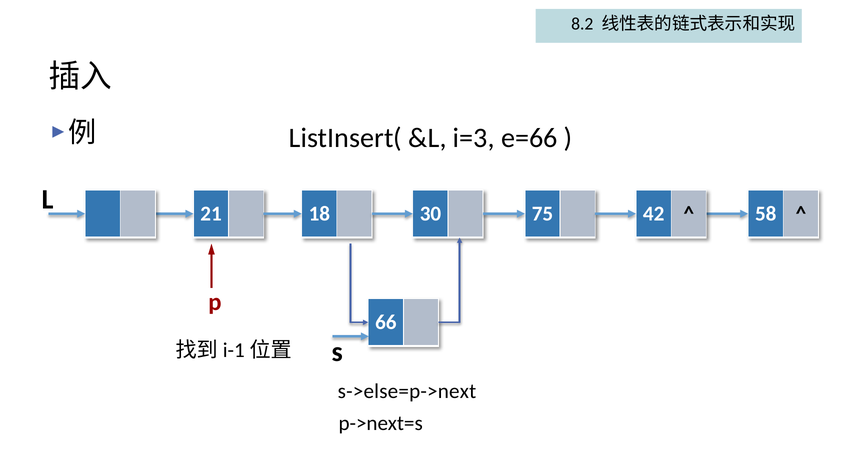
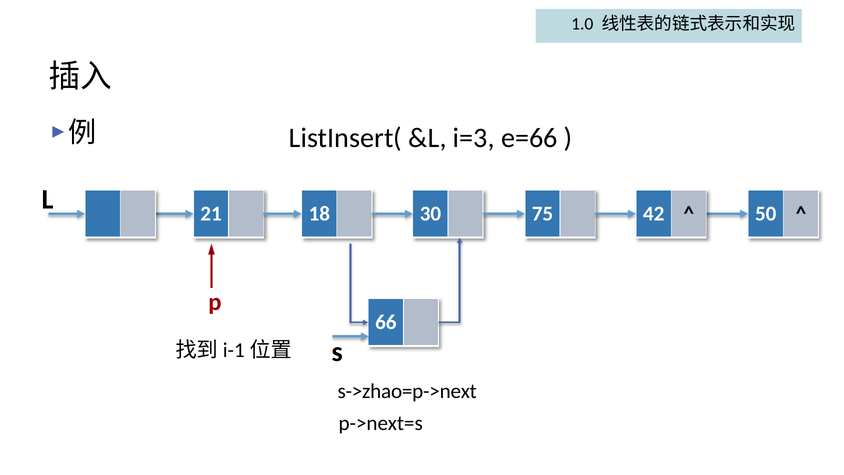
8.2: 8.2 -> 1.0 (582, 24)
58: 58 -> 50 (766, 214)
s->else=p->next: s->else=p->next -> s->zhao=p->next (407, 391)
